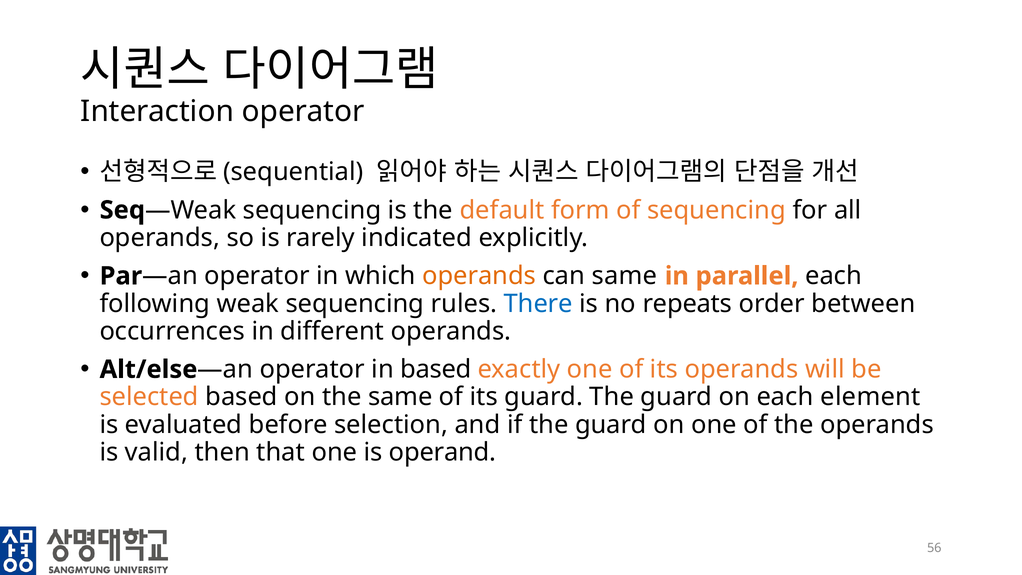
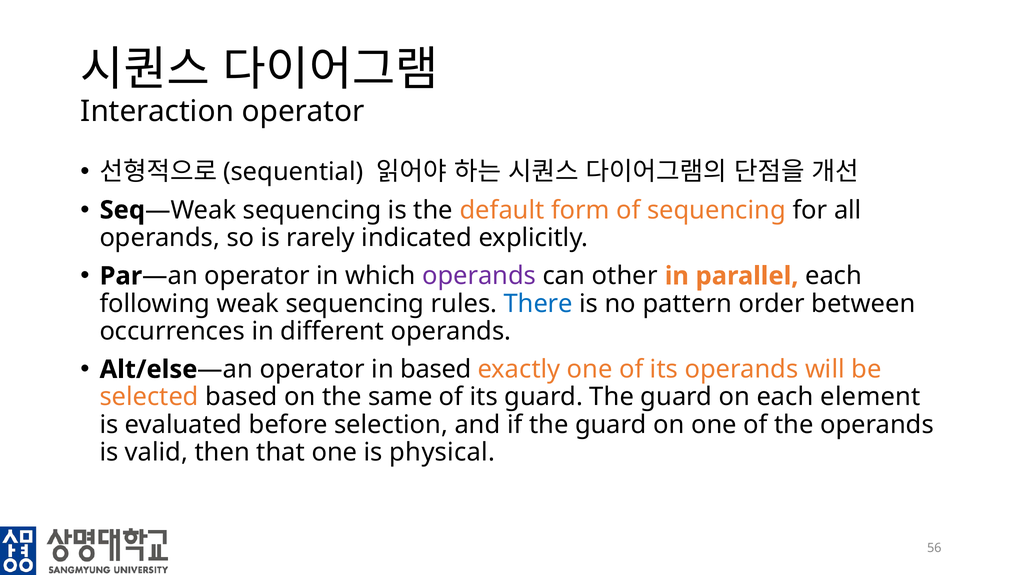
operands colour: orange -> purple (479, 276)
can same: same -> other (625, 276)
repeats: repeats -> pattern (687, 304)
operand: operand -> physical (442, 452)
